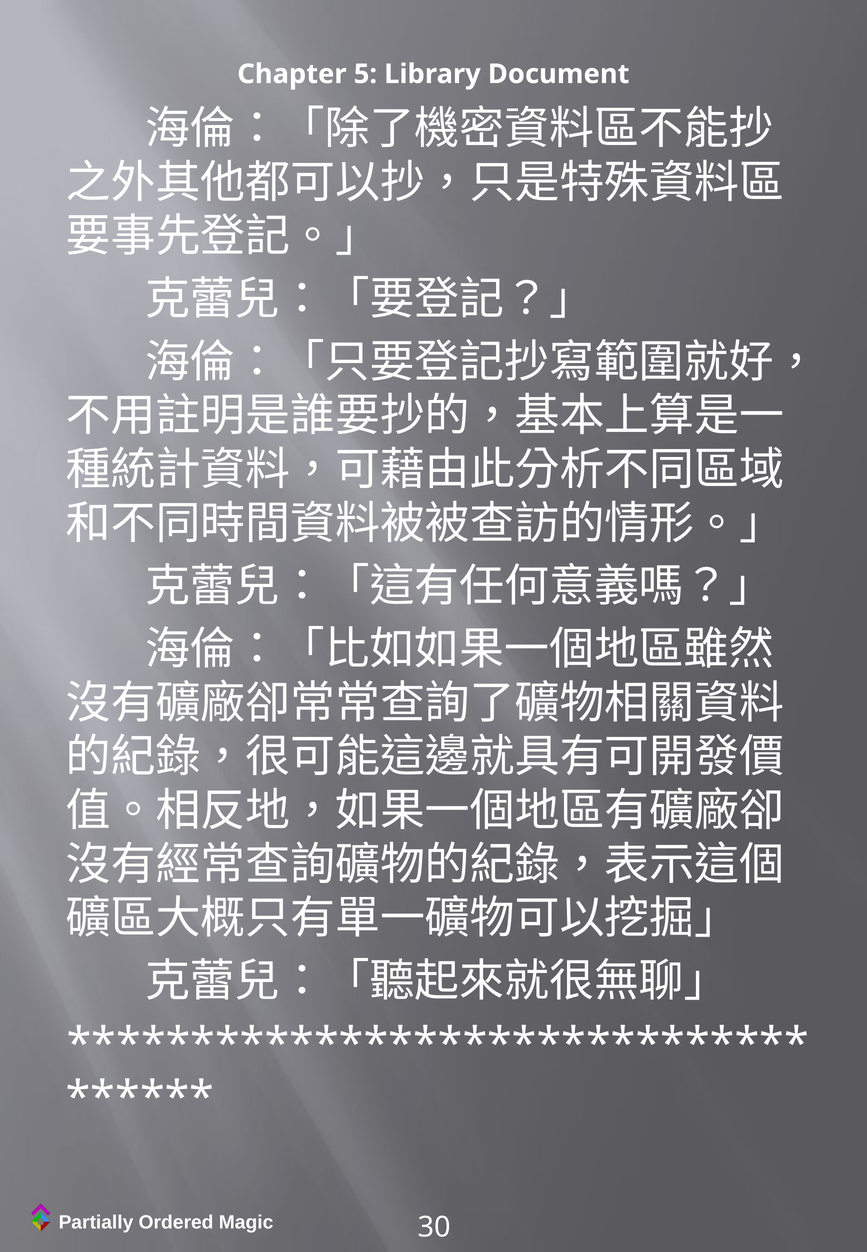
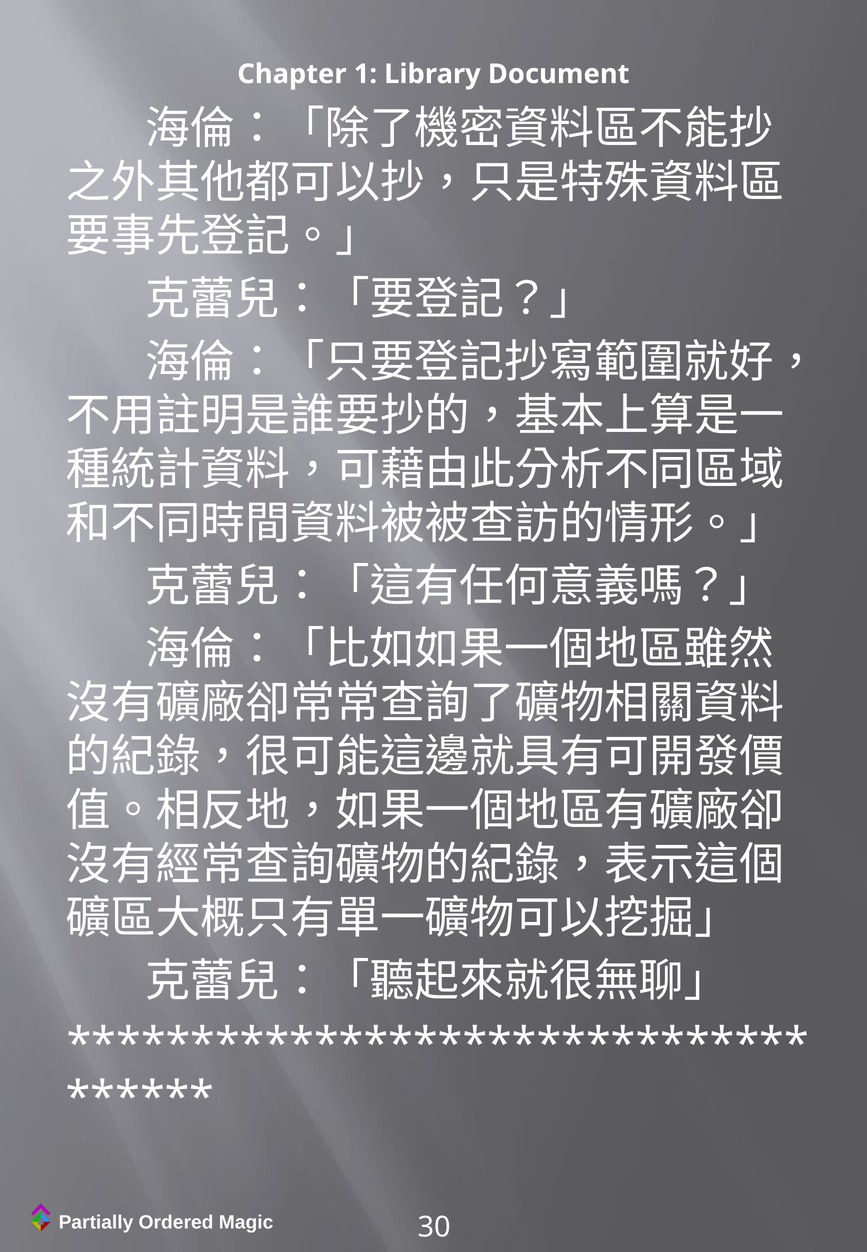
5: 5 -> 1 (365, 74)
